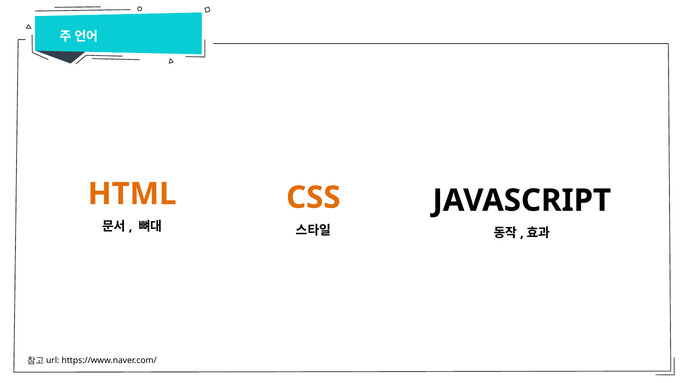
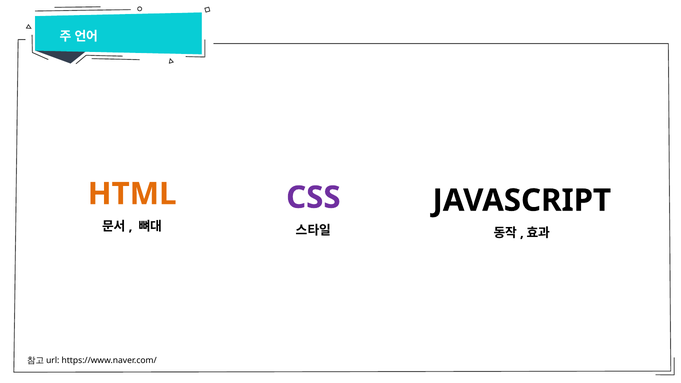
CSS colour: orange -> purple (313, 198)
